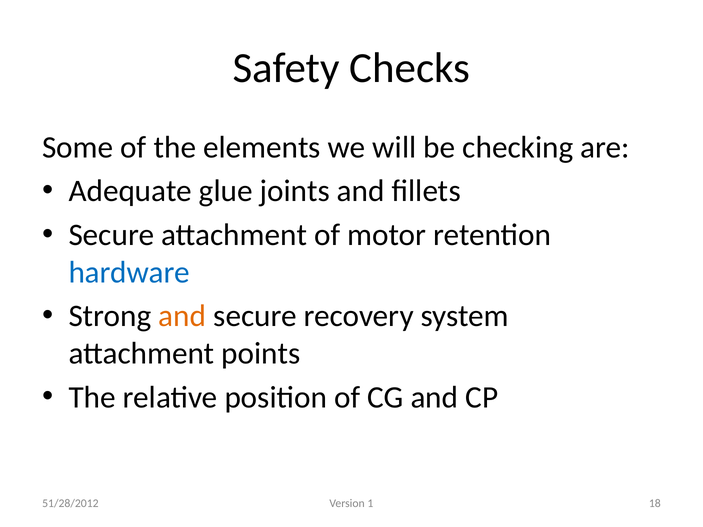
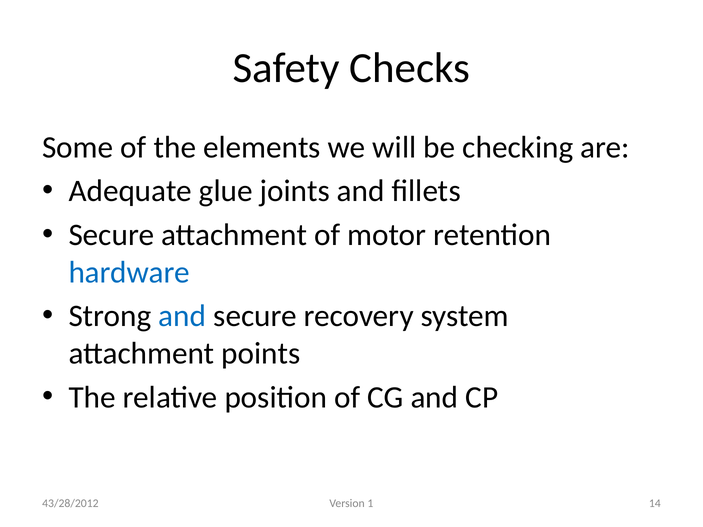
and colour: orange -> blue (182, 316)
18: 18 -> 14 (655, 503)
51/28/2012: 51/28/2012 -> 43/28/2012 (70, 504)
